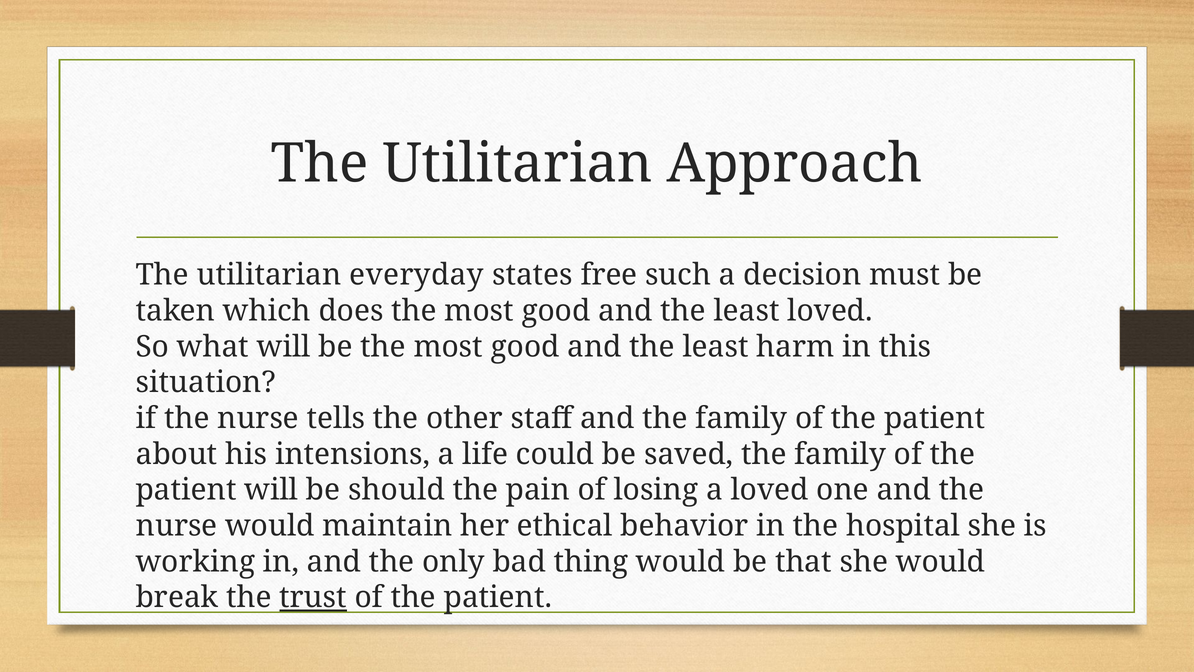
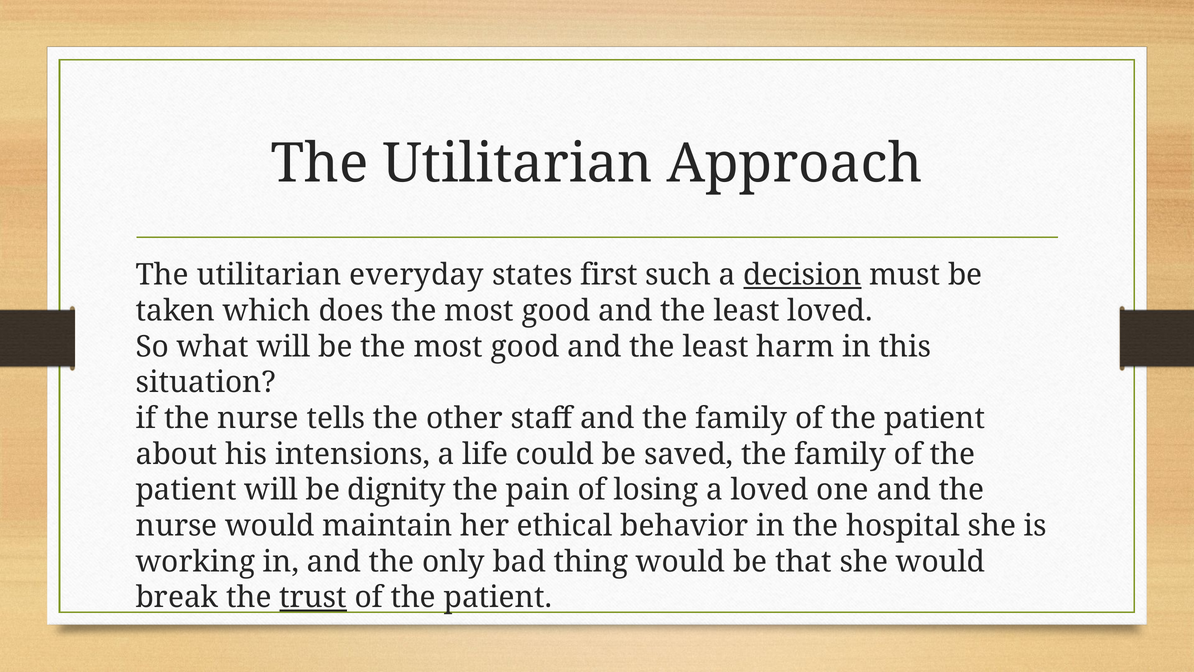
free: free -> first (609, 275)
decision underline: none -> present (802, 275)
should: should -> dignity (397, 490)
